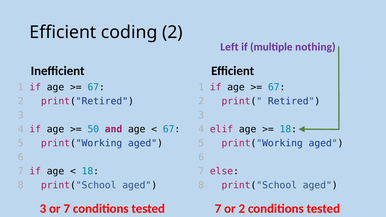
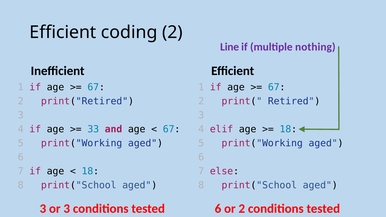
Left: Left -> Line (230, 47)
50: 50 -> 33 (93, 129)
or 7: 7 -> 3 (67, 209)
tested 7: 7 -> 6 (218, 209)
